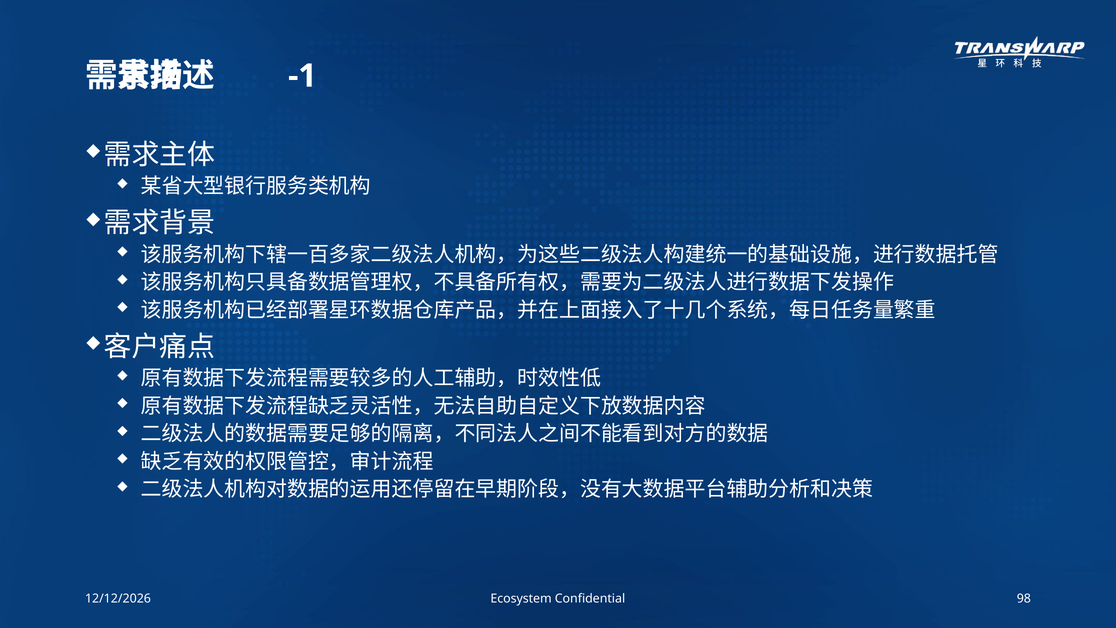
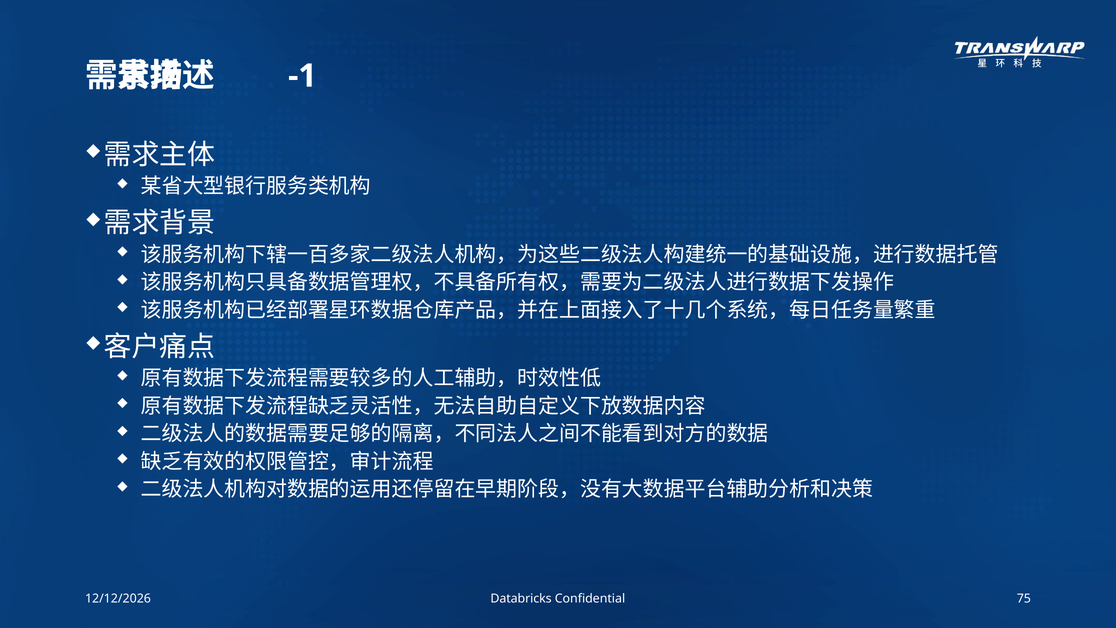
Ecosystem: Ecosystem -> Databricks (521, 598)
98: 98 -> 75 (1024, 598)
